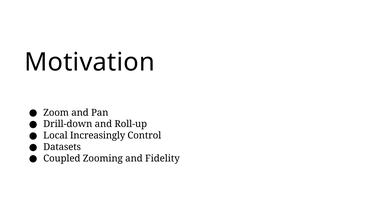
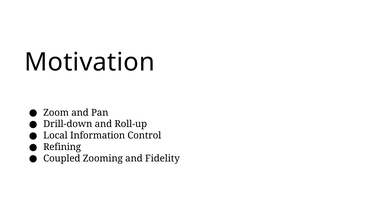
Increasingly: Increasingly -> Information (98, 135)
Datasets: Datasets -> Refining (62, 147)
